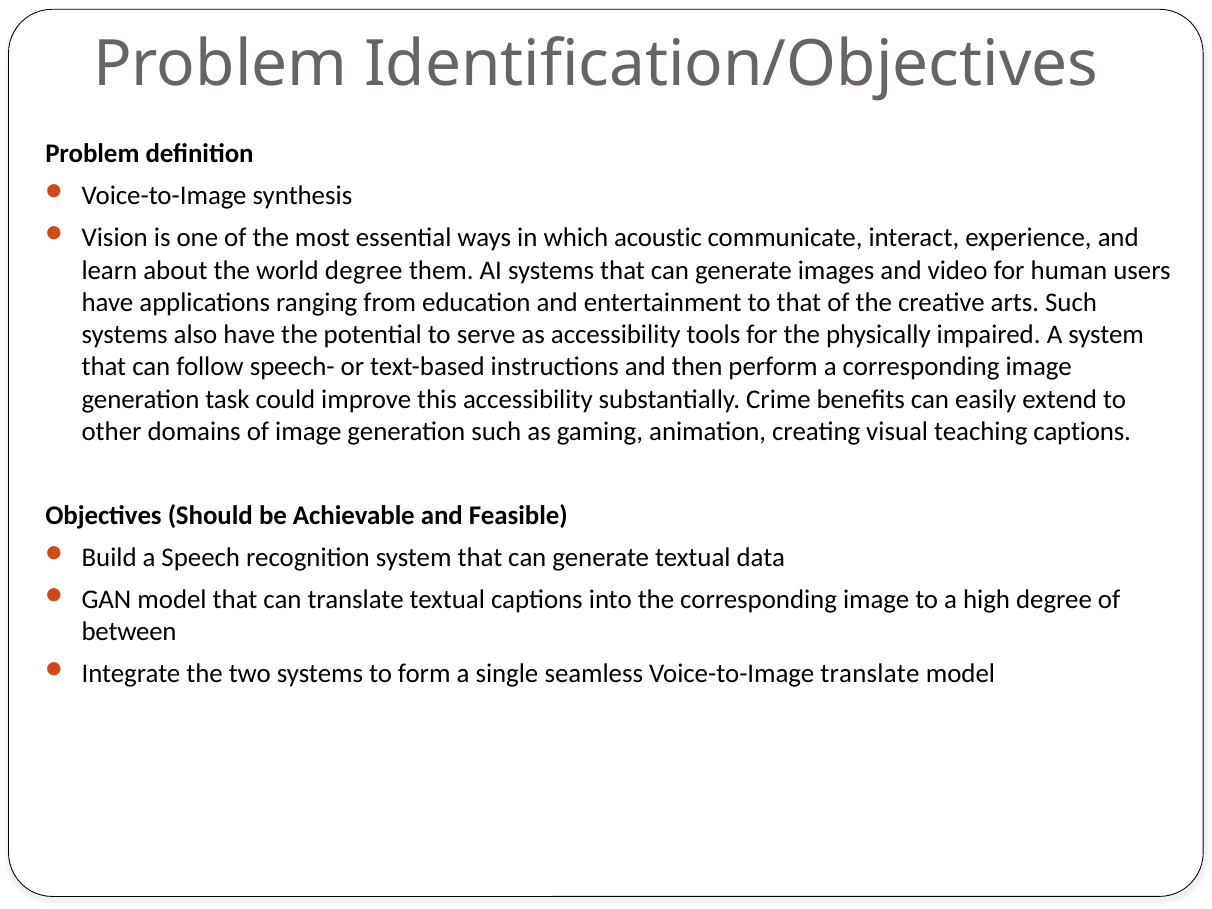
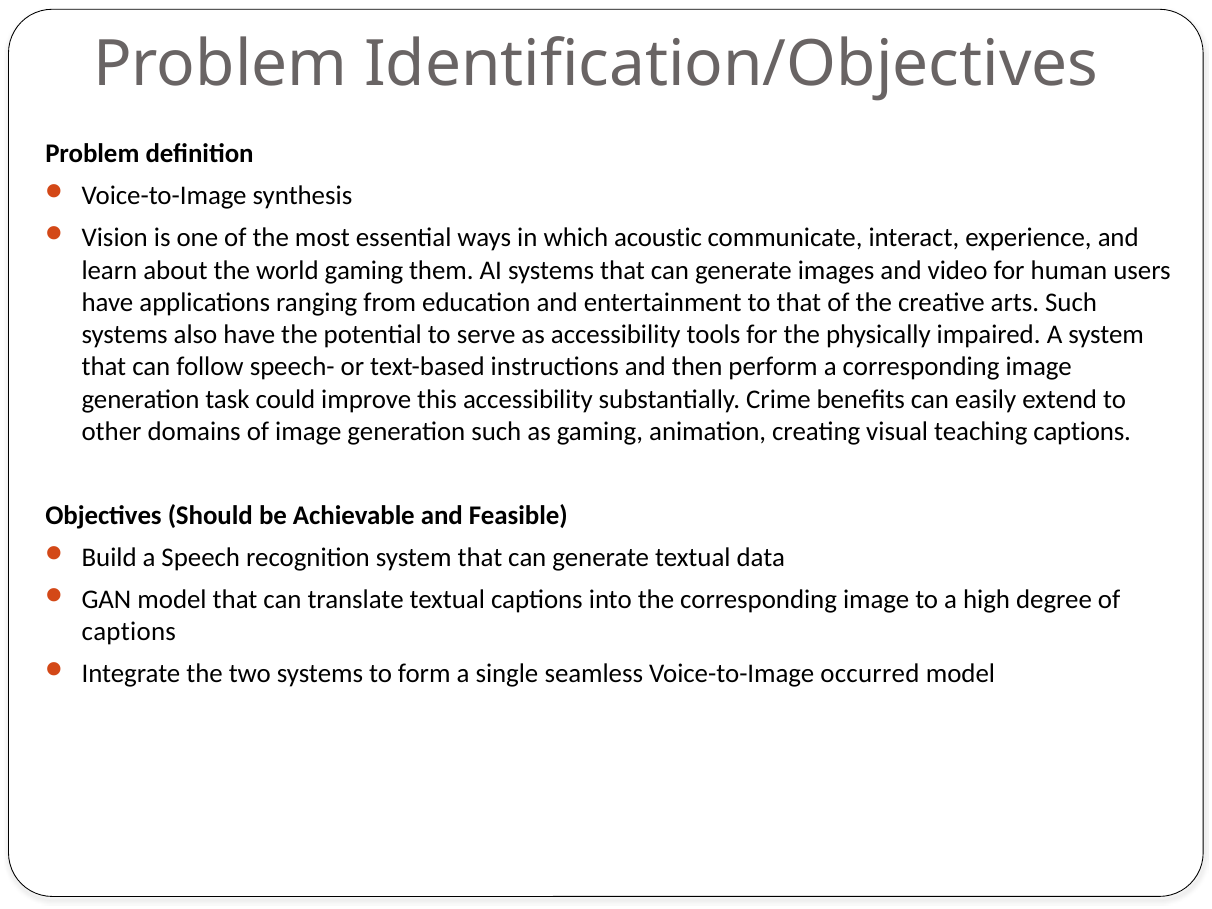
world degree: degree -> gaming (364, 270)
between: between -> captions (129, 632)
Voice-to-Image translate: translate -> occurred (870, 674)
